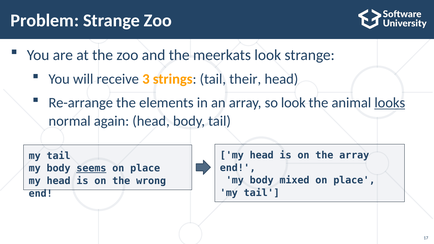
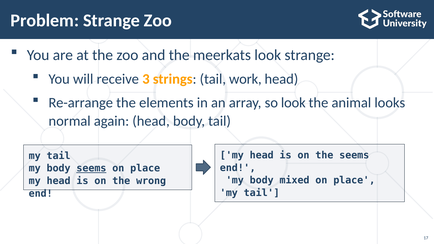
their: their -> work (245, 79)
looks underline: present -> none (390, 103)
the array: array -> seems (354, 155)
